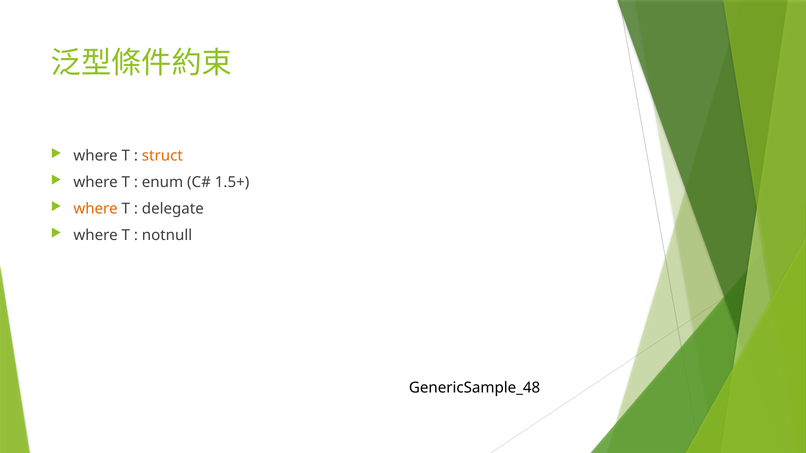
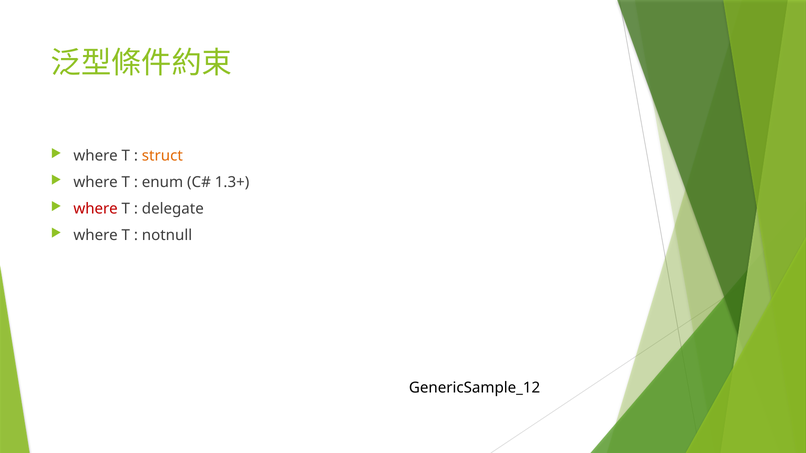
1.5+: 1.5+ -> 1.3+ (232, 183)
where colour: orange -> red (96, 209)
GenericSample_48: GenericSample_48 -> GenericSample_12 (475, 388)
